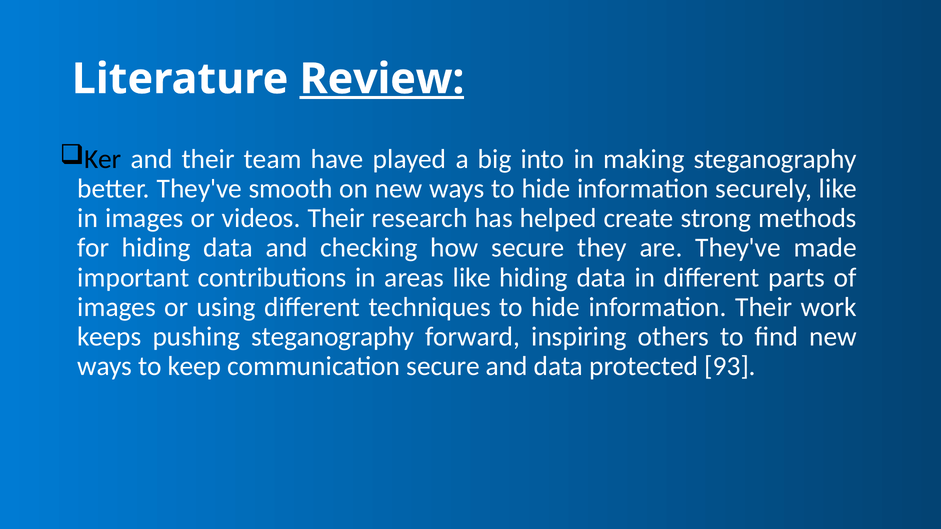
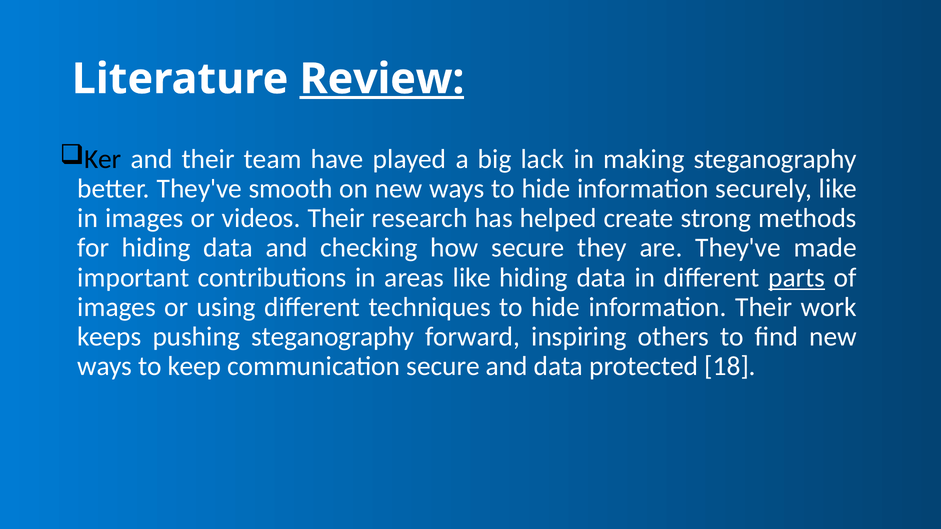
into: into -> lack (542, 159)
parts underline: none -> present (797, 278)
93: 93 -> 18 (730, 367)
